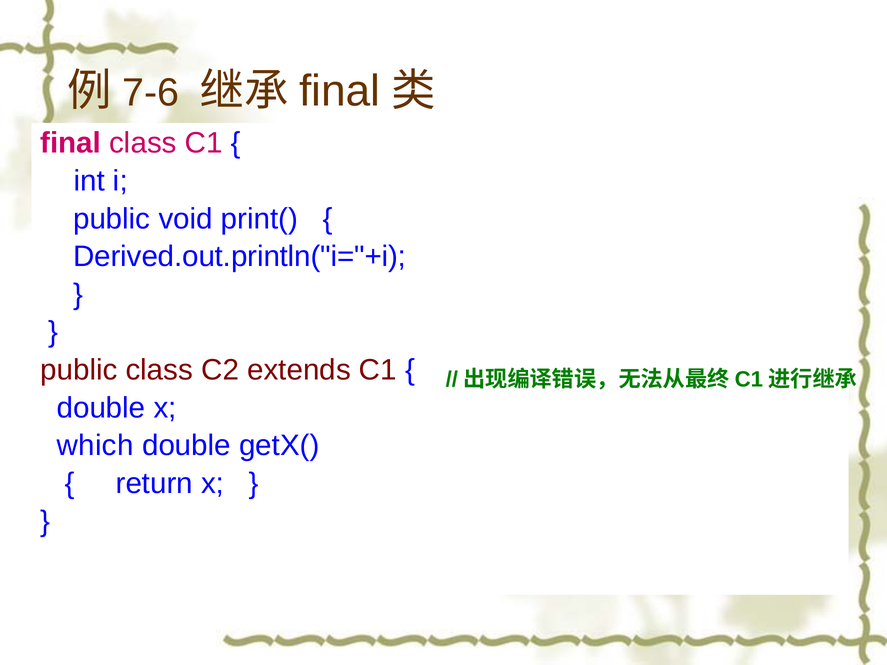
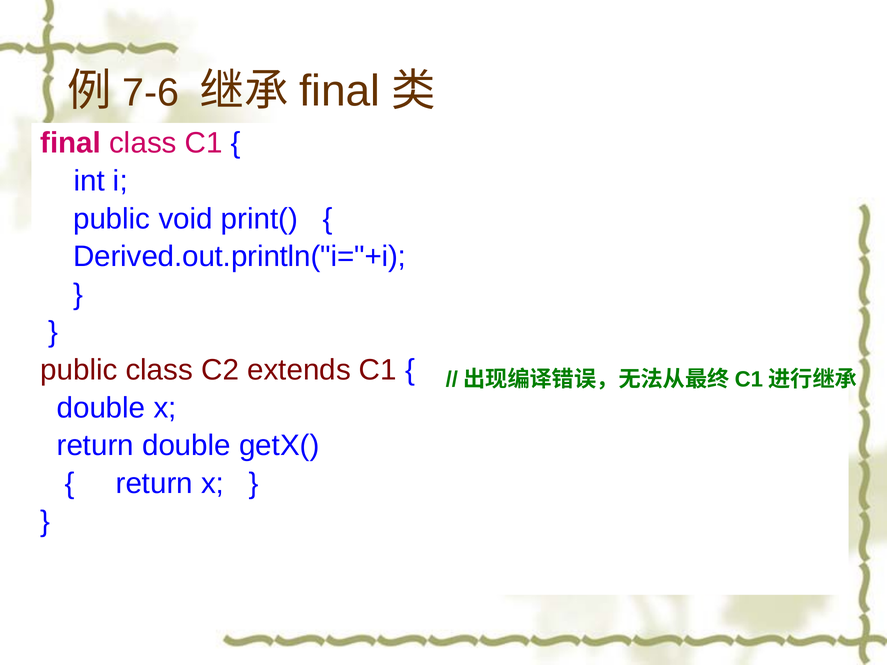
which: which -> return (95, 446)
